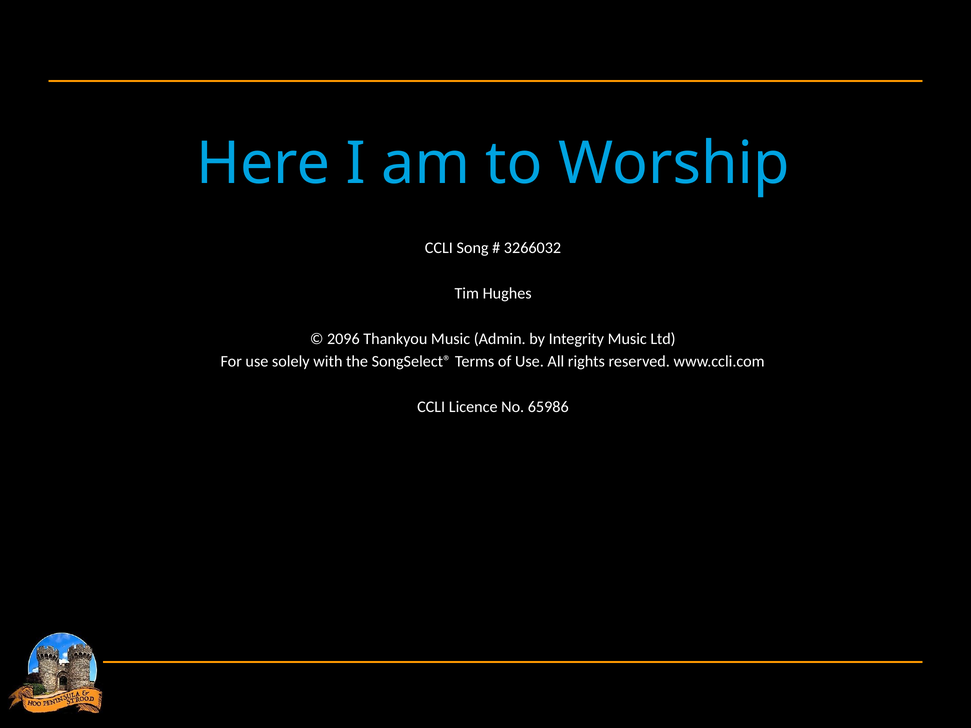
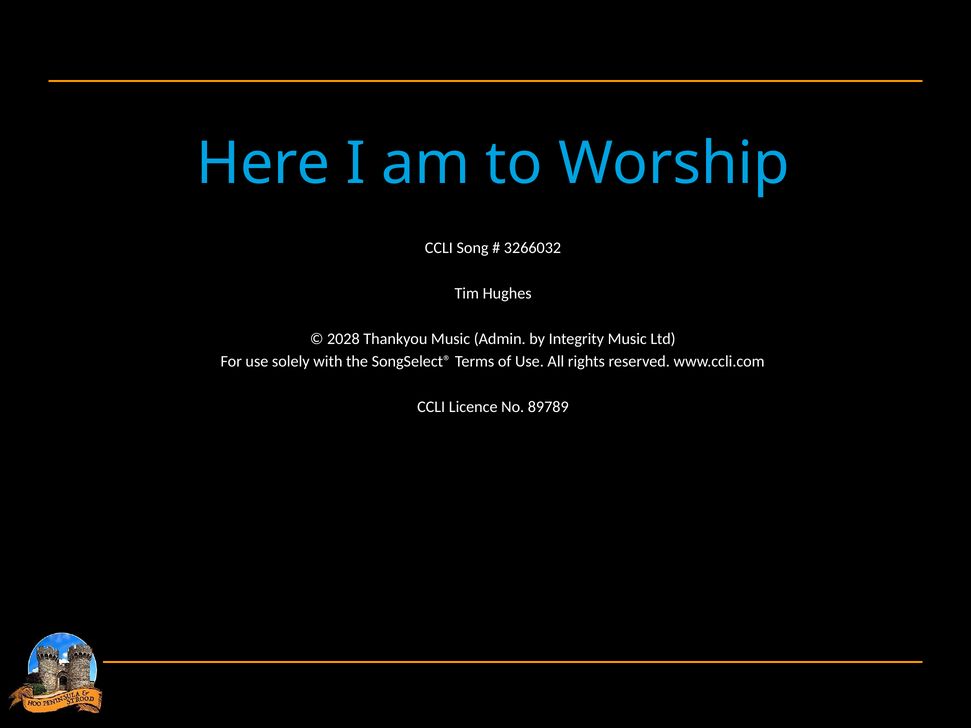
2096: 2096 -> 2028 (343, 339)
65986: 65986 -> 89789 (548, 407)
